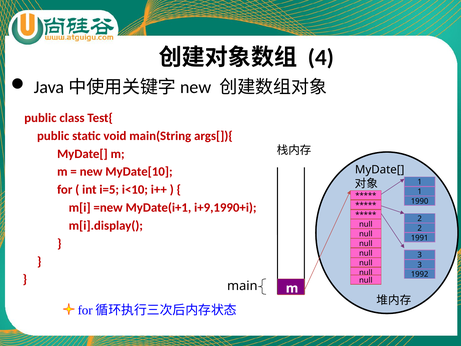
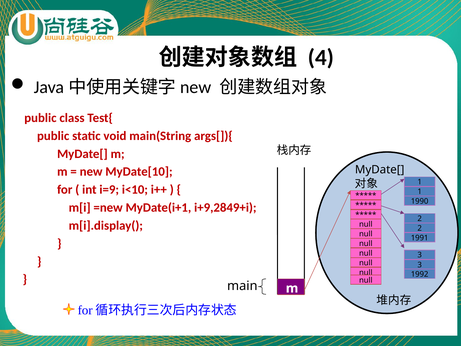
i=5: i=5 -> i=9 (109, 190)
i+9,1990+i: i+9,1990+i -> i+9,2849+i (225, 207)
